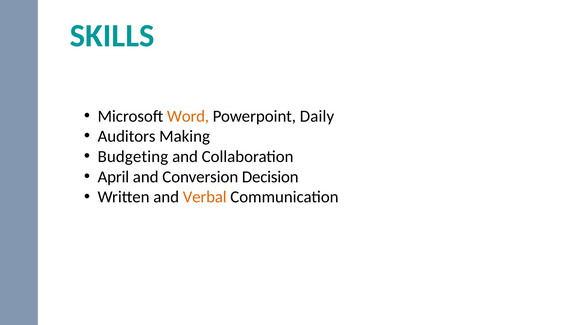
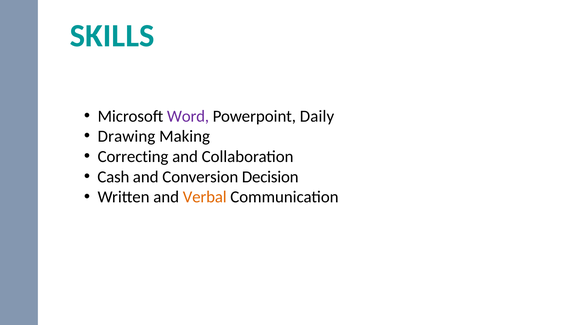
Word colour: orange -> purple (188, 116)
Auditors: Auditors -> Drawing (126, 136)
Budgeting: Budgeting -> Correcting (133, 157)
April: April -> Cash (113, 177)
